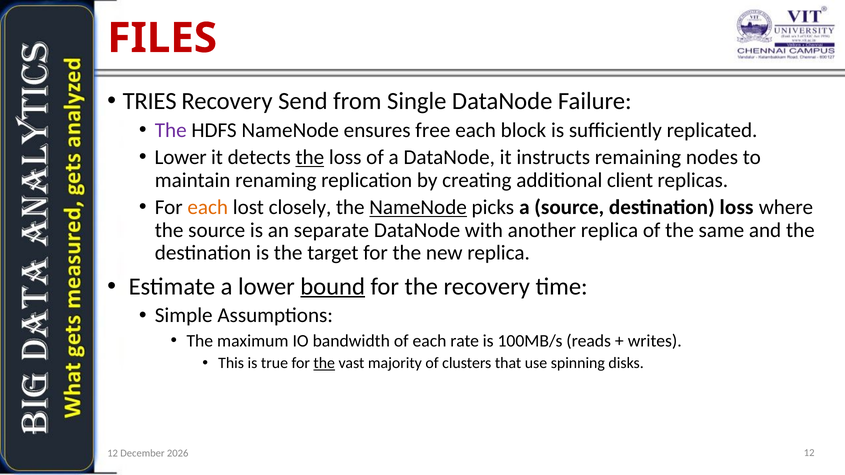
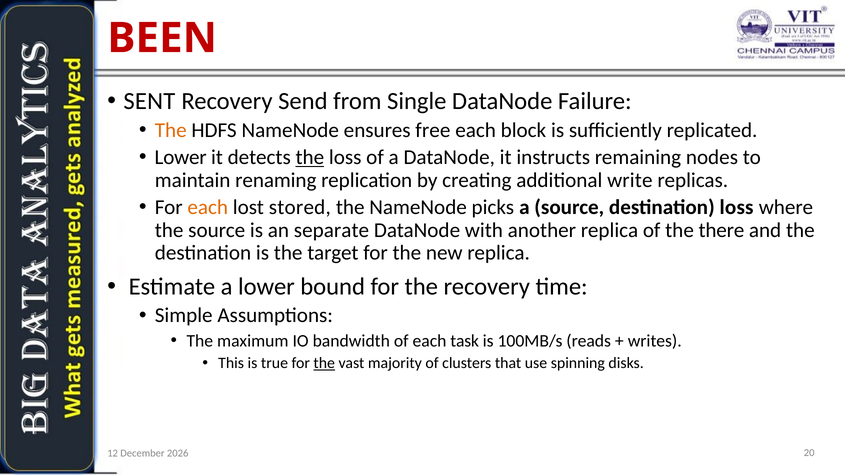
FILES: FILES -> BEEN (162, 38)
TRIES: TRIES -> SENT (149, 101)
The colour: purple -> orange (171, 130)
client: client -> write (630, 180)
closely: closely -> stored (300, 207)
NameNode underline: present -> none (418, 207)
same: same -> there (721, 230)
bound underline: present -> none (333, 287)
rate: rate -> task (465, 341)
12: 12 -> 20 (809, 453)
